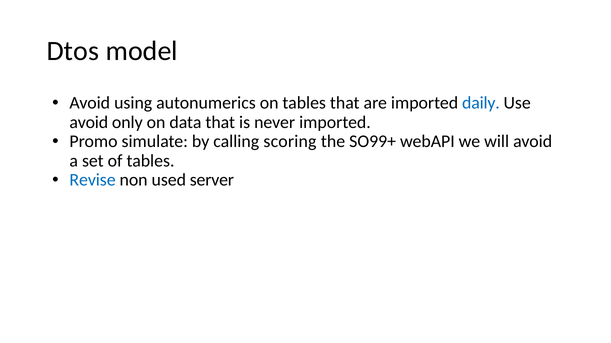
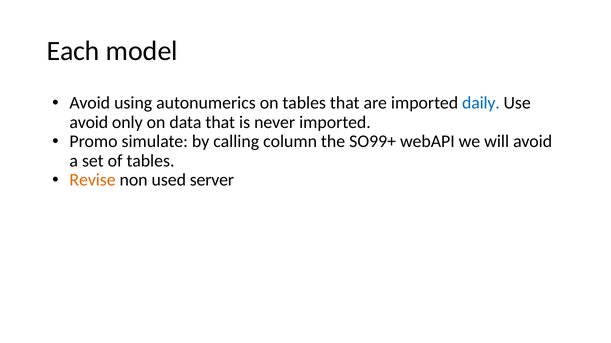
Dtos: Dtos -> Each (73, 51)
scoring: scoring -> column (290, 142)
Revise colour: blue -> orange (93, 180)
